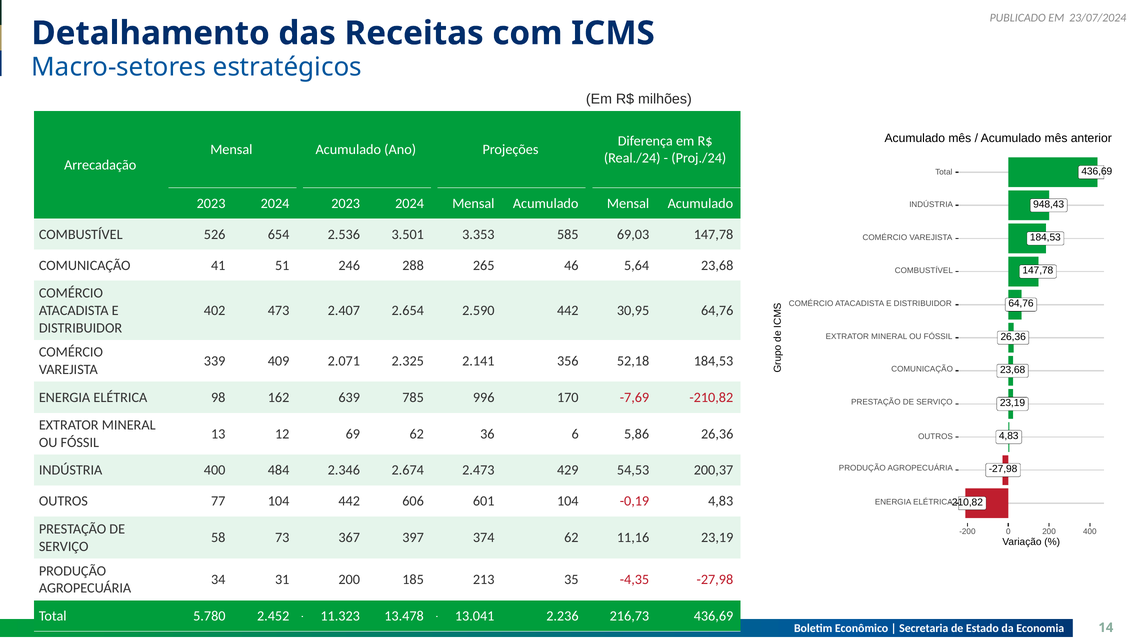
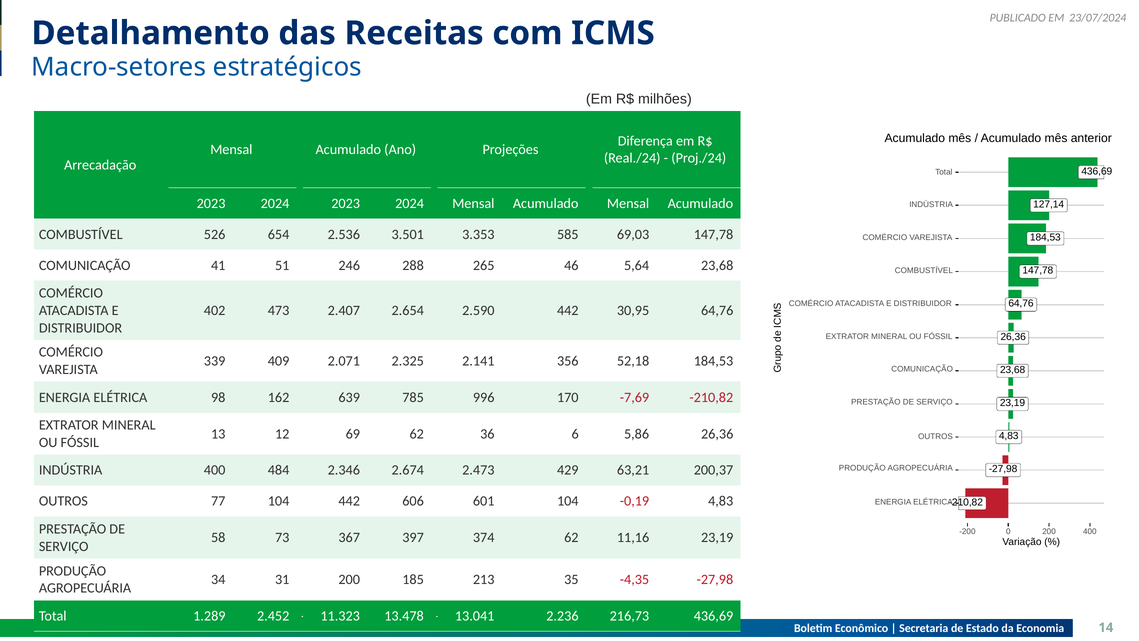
948,43: 948,43 -> 127,14 (1049, 204)
54,53: 54,53 -> 63,21 (633, 470)
5.780: 5.780 -> 1.289 (209, 616)
